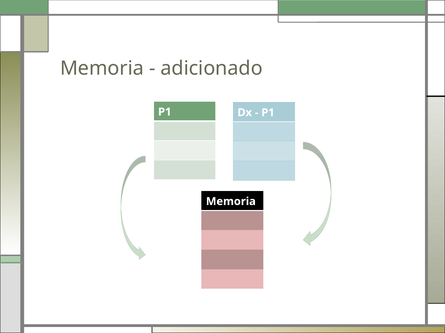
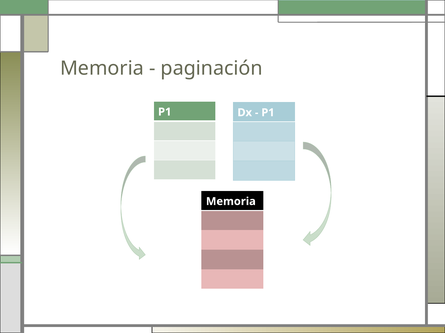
adicionado: adicionado -> paginación (212, 69)
